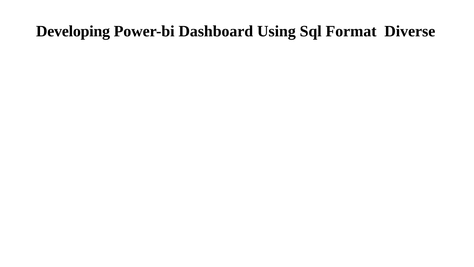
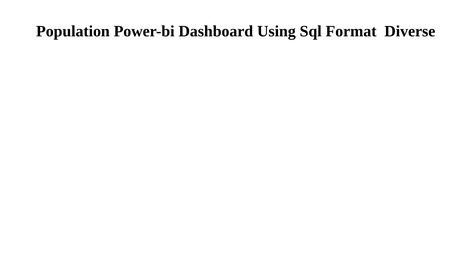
Developing: Developing -> Population (73, 31)
